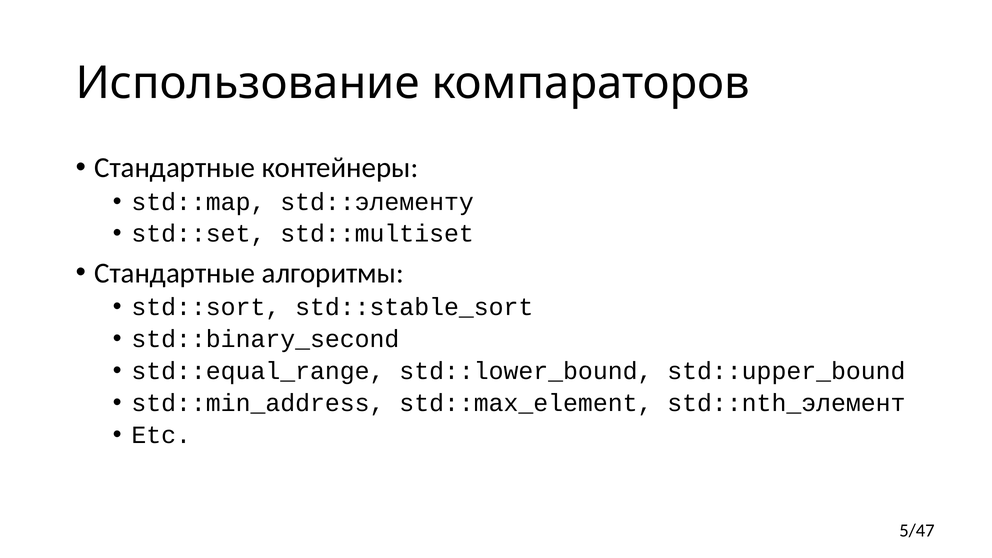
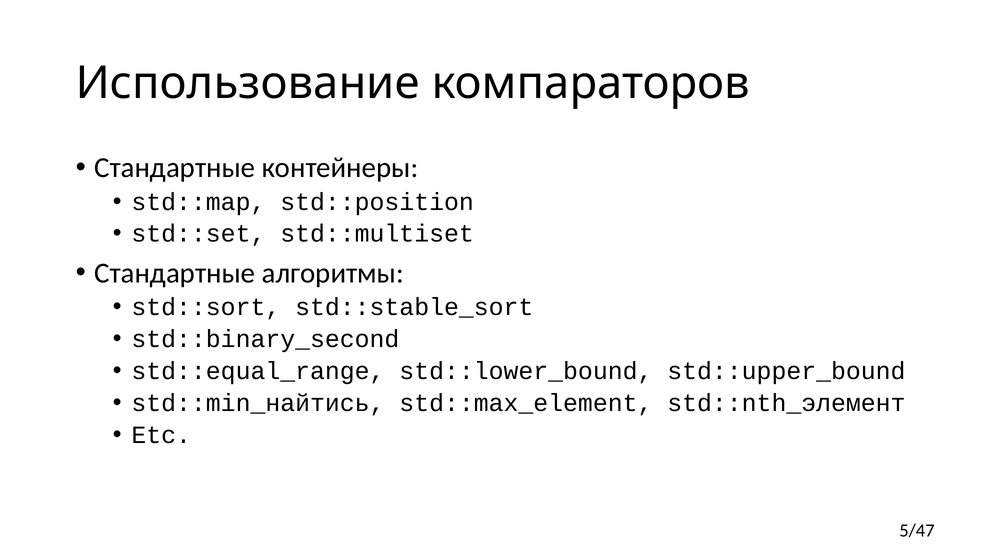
std::элементу: std::элементу -> std::position (377, 202)
std::min_address: std::min_address -> std::min_найтись (258, 403)
